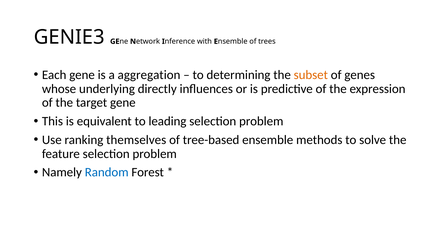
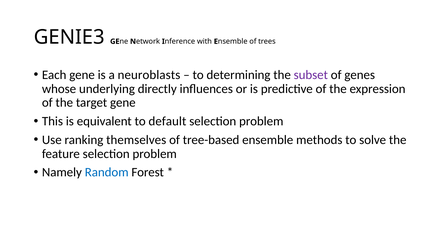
aggregation: aggregation -> neuroblasts (149, 75)
subset colour: orange -> purple (311, 75)
leading: leading -> default (167, 121)
